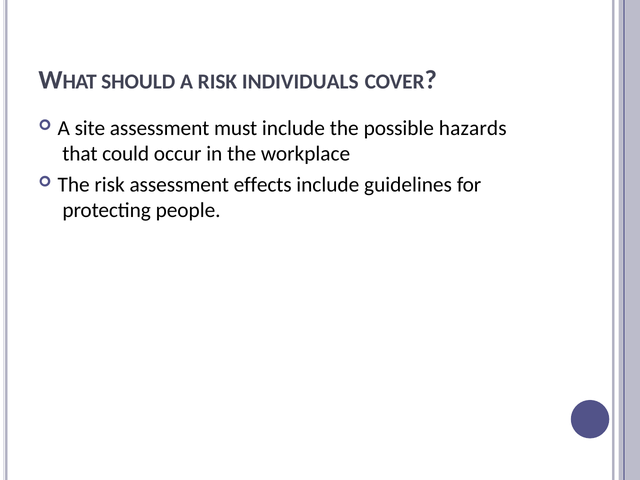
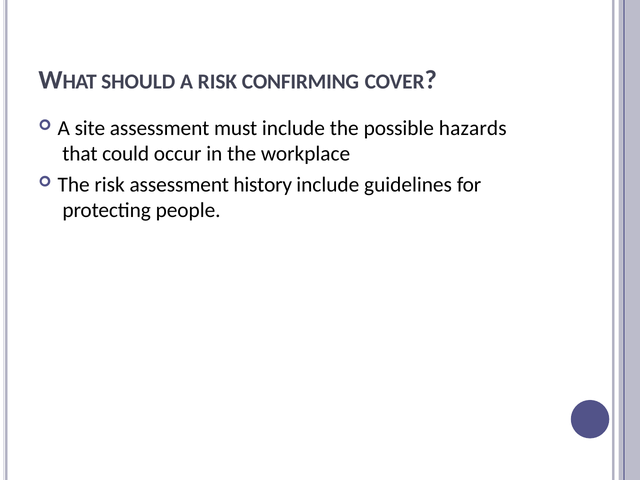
INDIVIDUALS: INDIVIDUALS -> CONFIRMING (300, 82)
effects: effects -> history (263, 185)
